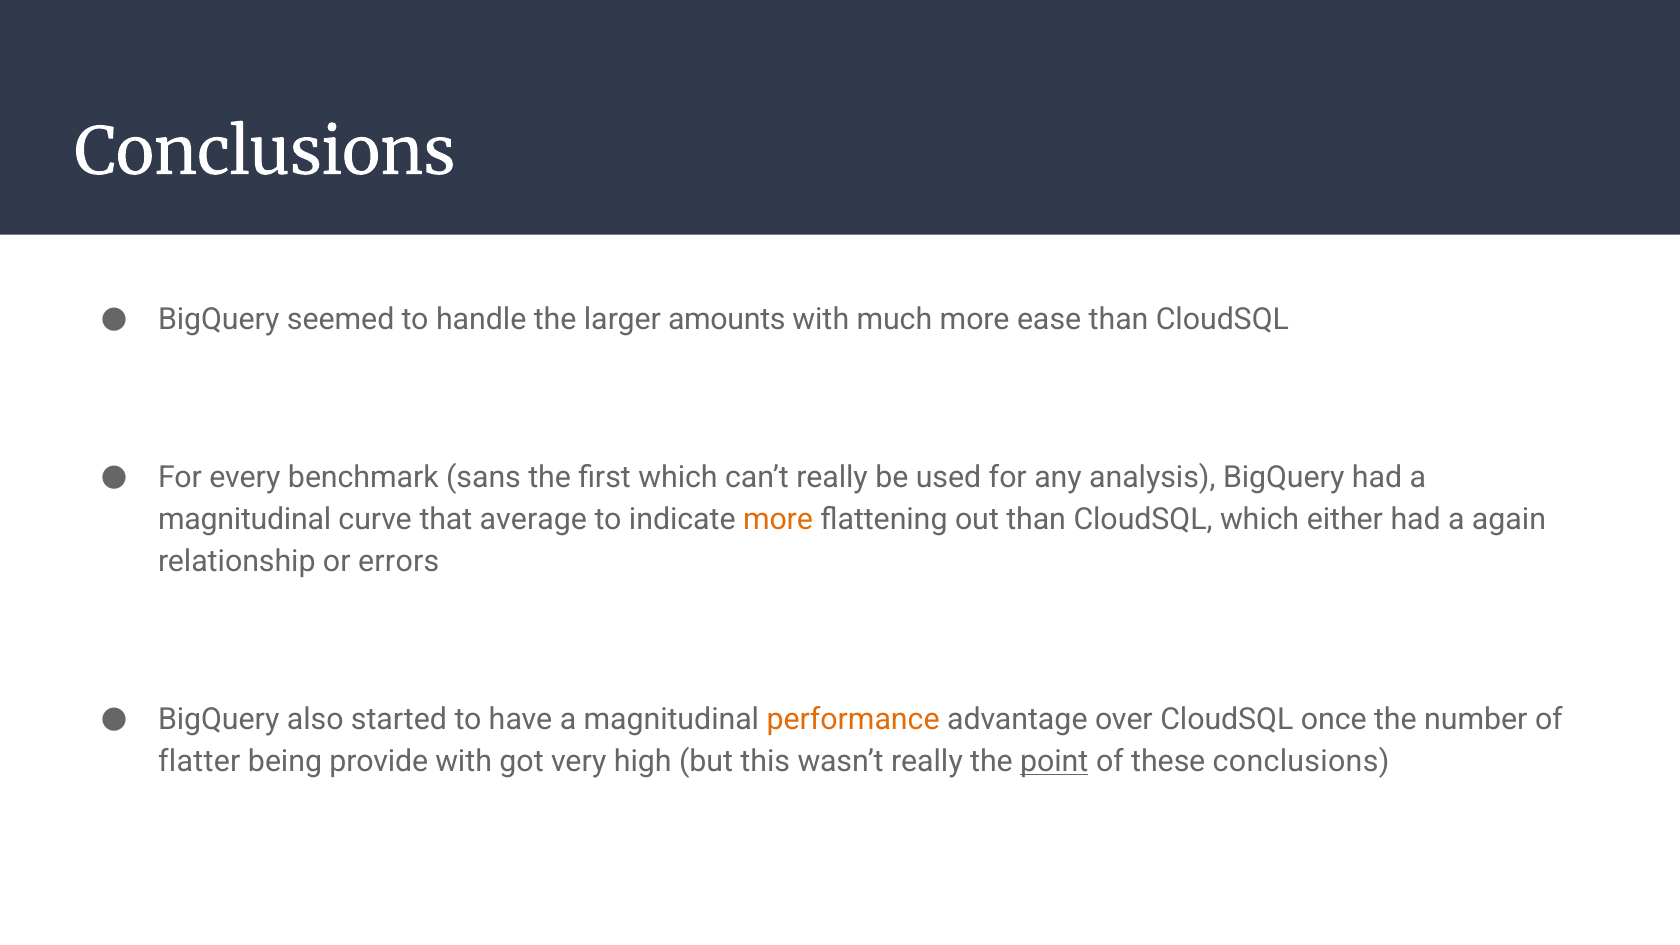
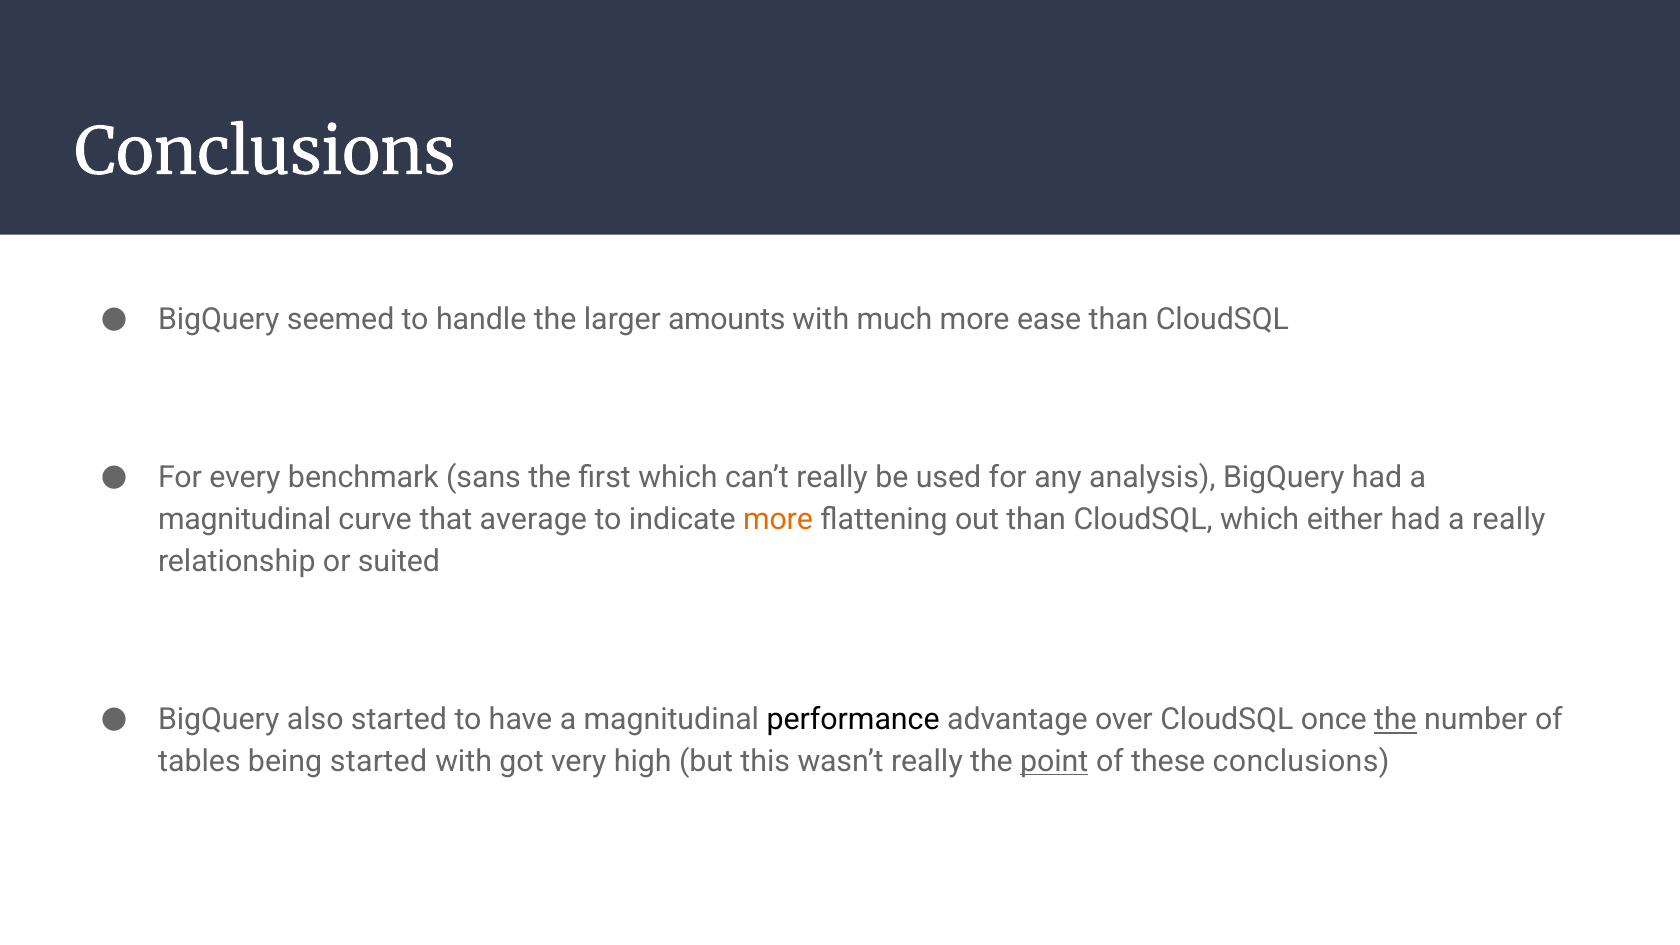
a again: again -> really (1509, 519)
errors: errors -> suited (399, 561)
performance colour: orange -> black (853, 720)
the underline: none -> present (1395, 720)
flatter: flatter -> tables (199, 762)
being provide: provide -> started (379, 762)
